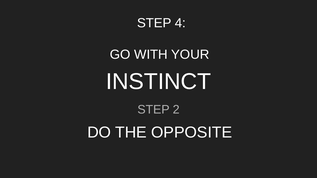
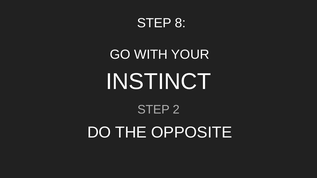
4: 4 -> 8 (180, 23)
